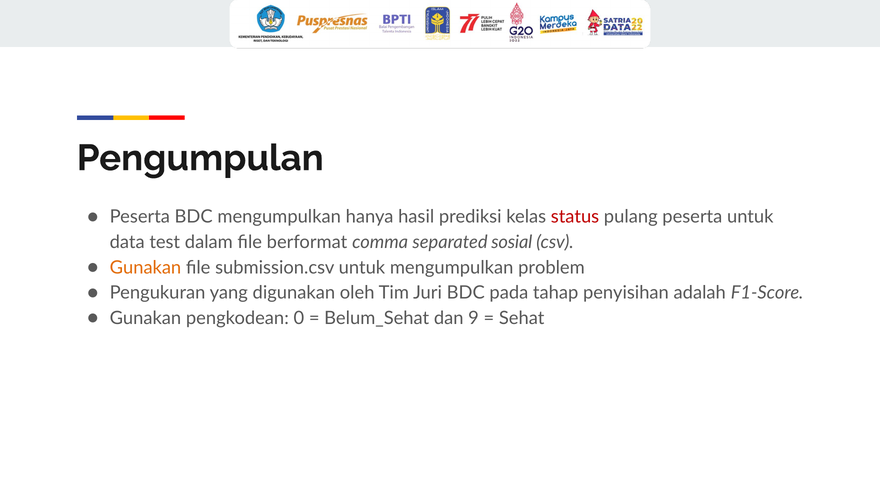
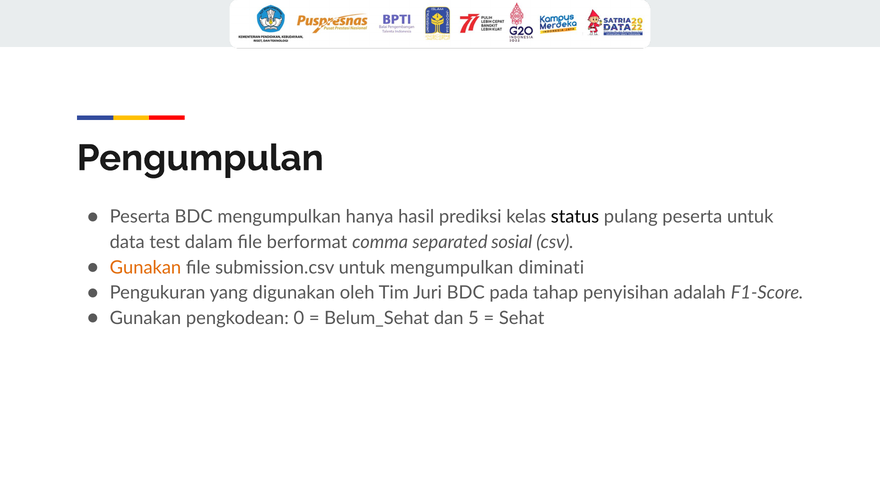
status colour: red -> black (575, 217)
problem: problem -> diminati (551, 267)
9: 9 -> 5 (474, 318)
